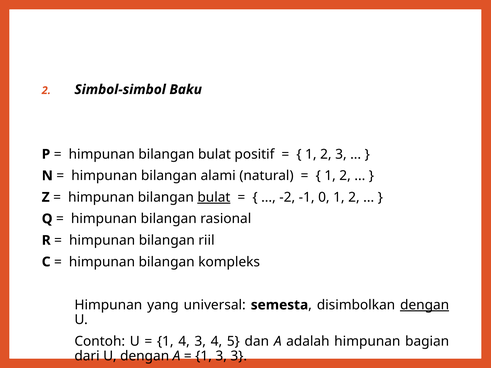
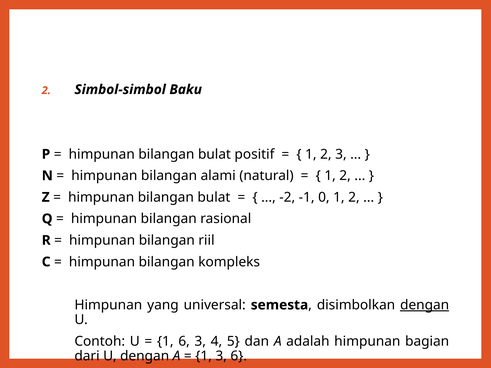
bulat underline: present -> none (214, 197)
1 4: 4 -> 6 (184, 341)
3 3: 3 -> 6 (239, 356)
